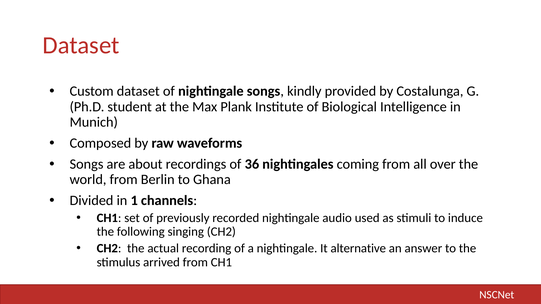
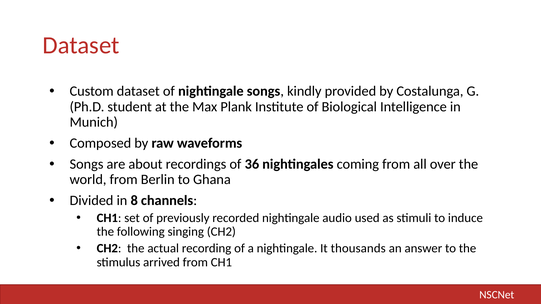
1: 1 -> 8 (134, 201)
alternative: alternative -> thousands (358, 249)
